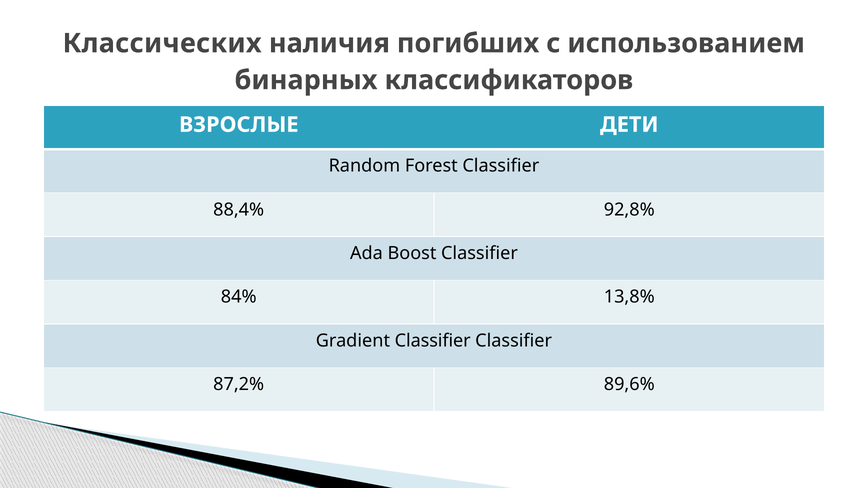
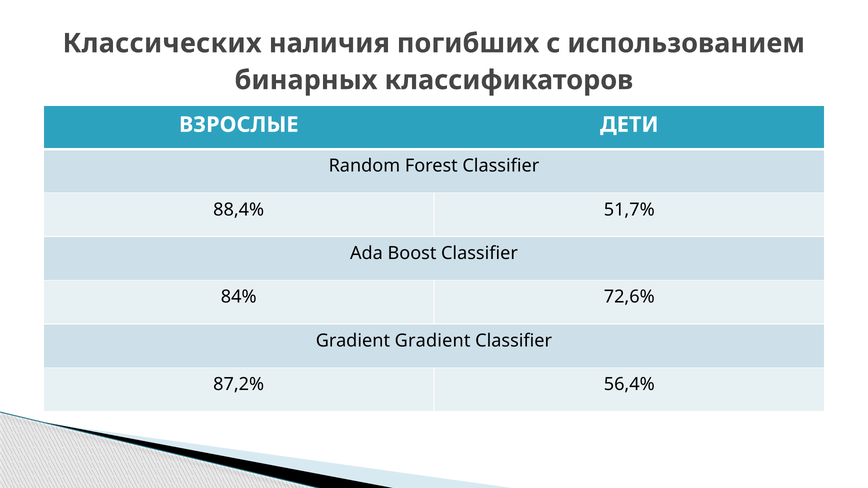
92,8%: 92,8% -> 51,7% (629, 210)
13,8%: 13,8% -> 72,6% (629, 297)
Gradient Classifier: Classifier -> Gradient (433, 341)
89,6%: 89,6% -> 56,4% (629, 385)
